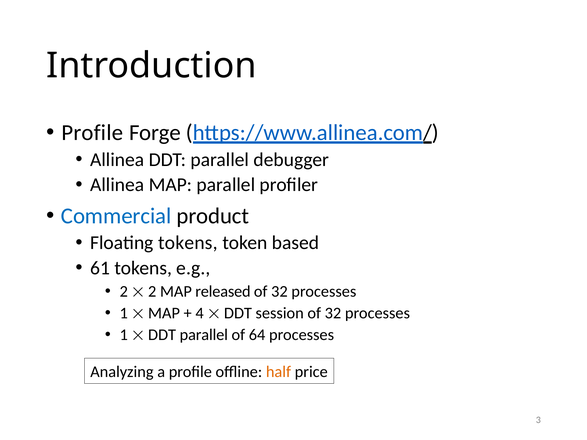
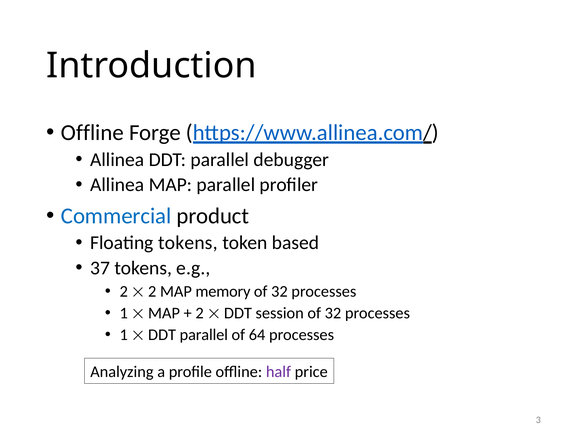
Profile: Profile -> Offline (92, 133)
61: 61 -> 37 (100, 268)
released: released -> memory (223, 292)
4: 4 -> 2 (200, 313)
half colour: orange -> purple (278, 372)
